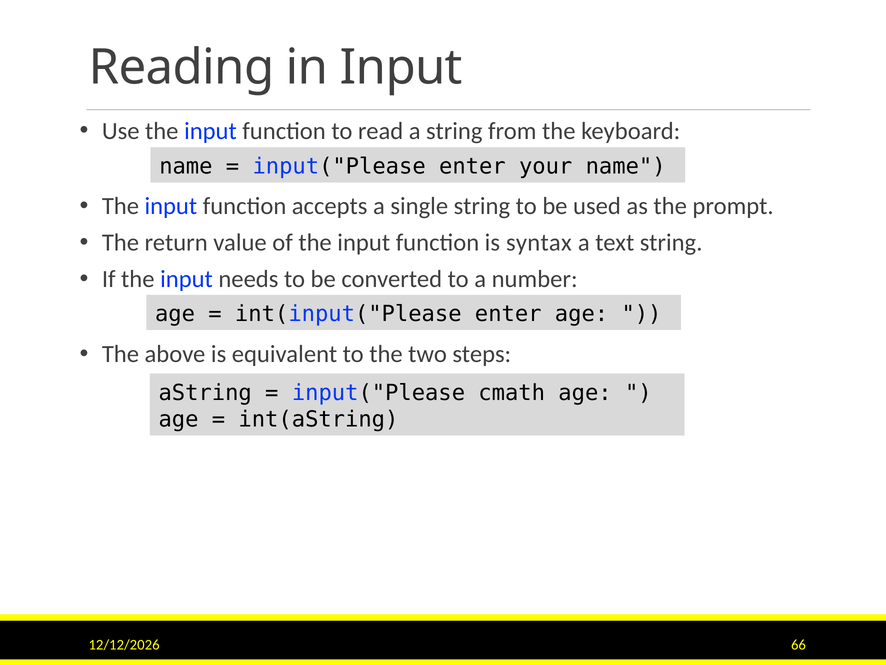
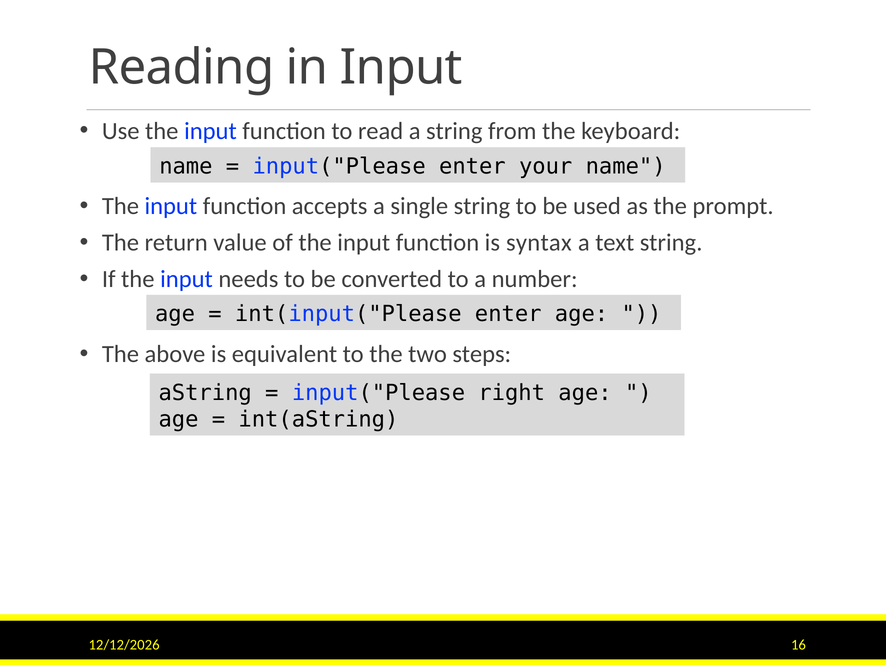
cmath: cmath -> right (512, 393)
66: 66 -> 16 (798, 644)
